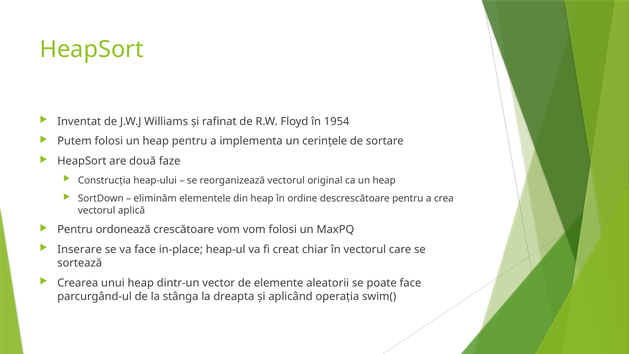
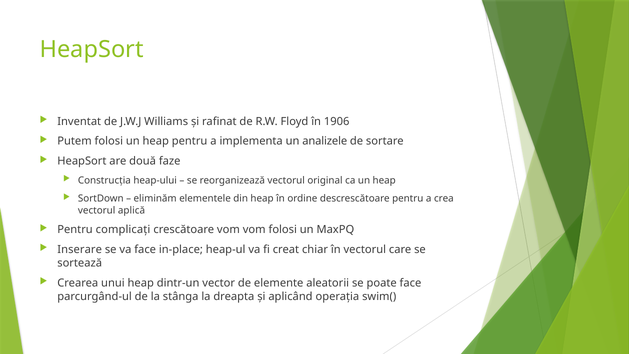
1954: 1954 -> 1906 (337, 121)
cerințele: cerințele -> analizele (325, 141)
ordonează: ordonează -> complicați (123, 230)
